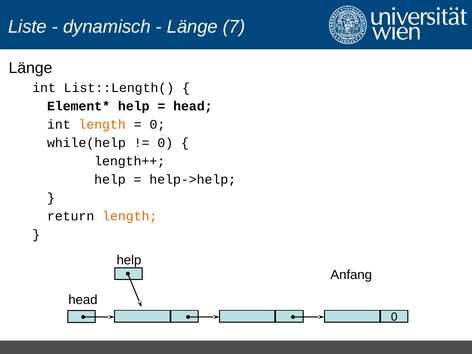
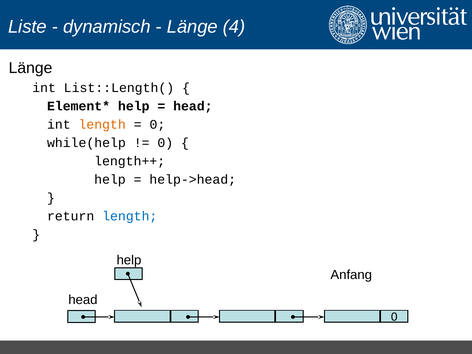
7: 7 -> 4 (234, 27)
help->help: help->help -> help->head (193, 180)
length colour: orange -> blue (130, 216)
